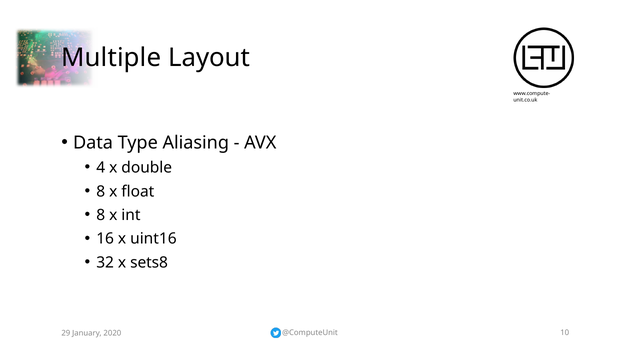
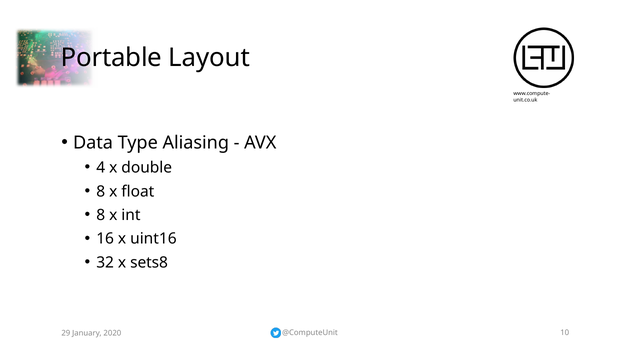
Multiple: Multiple -> Portable (112, 58)
